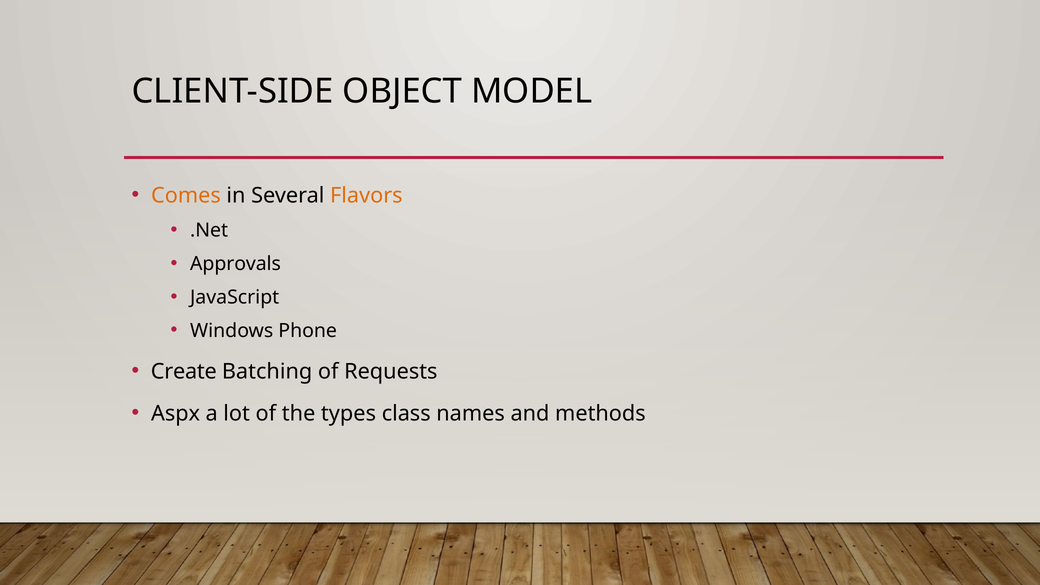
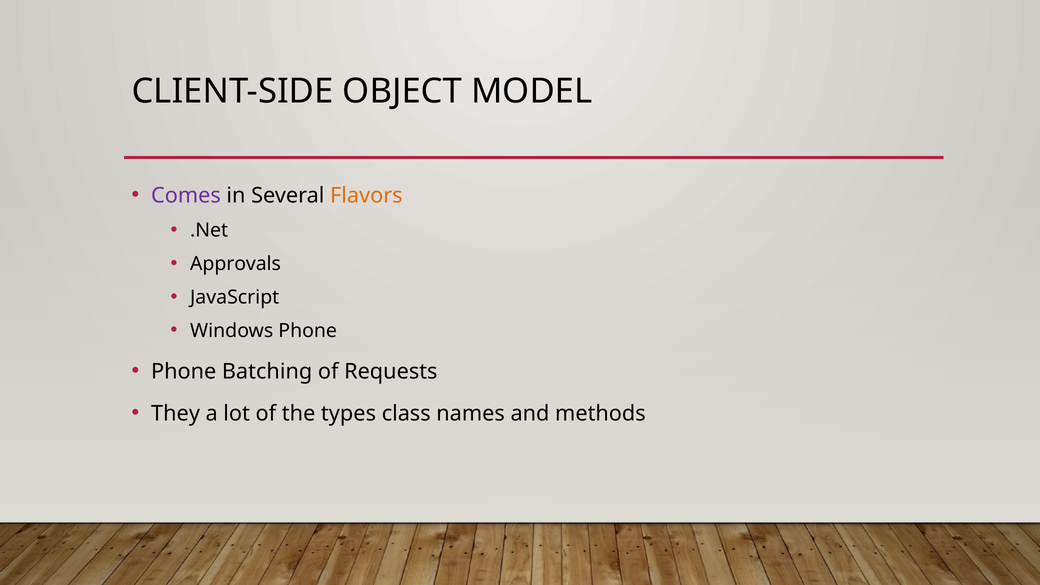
Comes colour: orange -> purple (186, 196)
Create: Create -> Phone (184, 371)
Aspx: Aspx -> They (176, 414)
